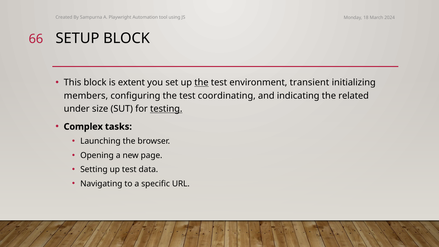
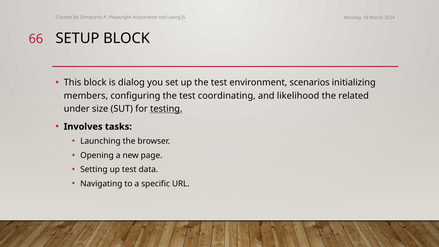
extent: extent -> dialog (131, 83)
the underline: present -> none (201, 83)
transient: transient -> scenarios (310, 83)
indicating: indicating -> likelihood (298, 96)
Complex: Complex -> Involves (83, 127)
